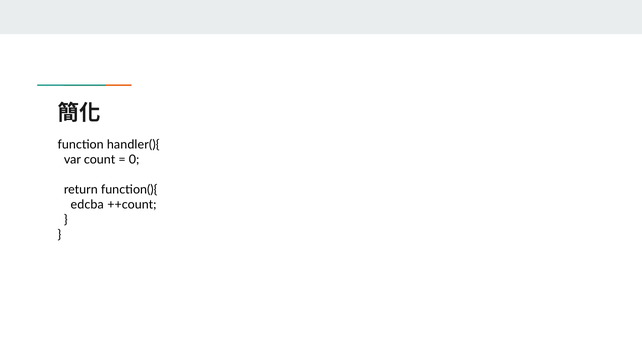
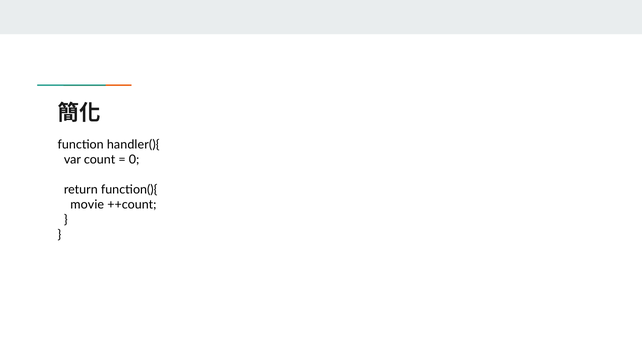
edcba: edcba -> movie (87, 205)
